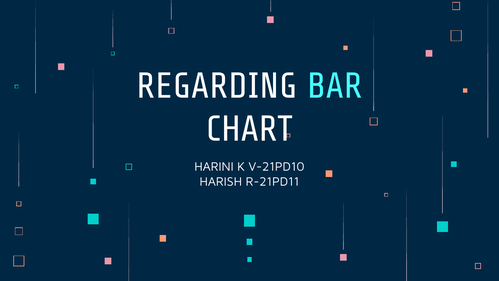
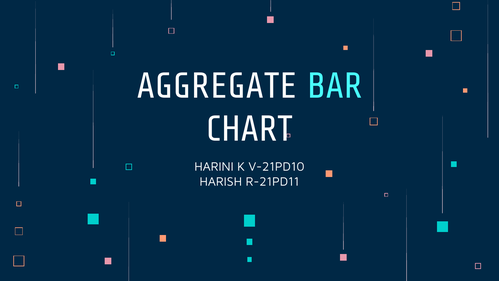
REGARDING: REGARDING -> AGGREGATE (217, 86)
